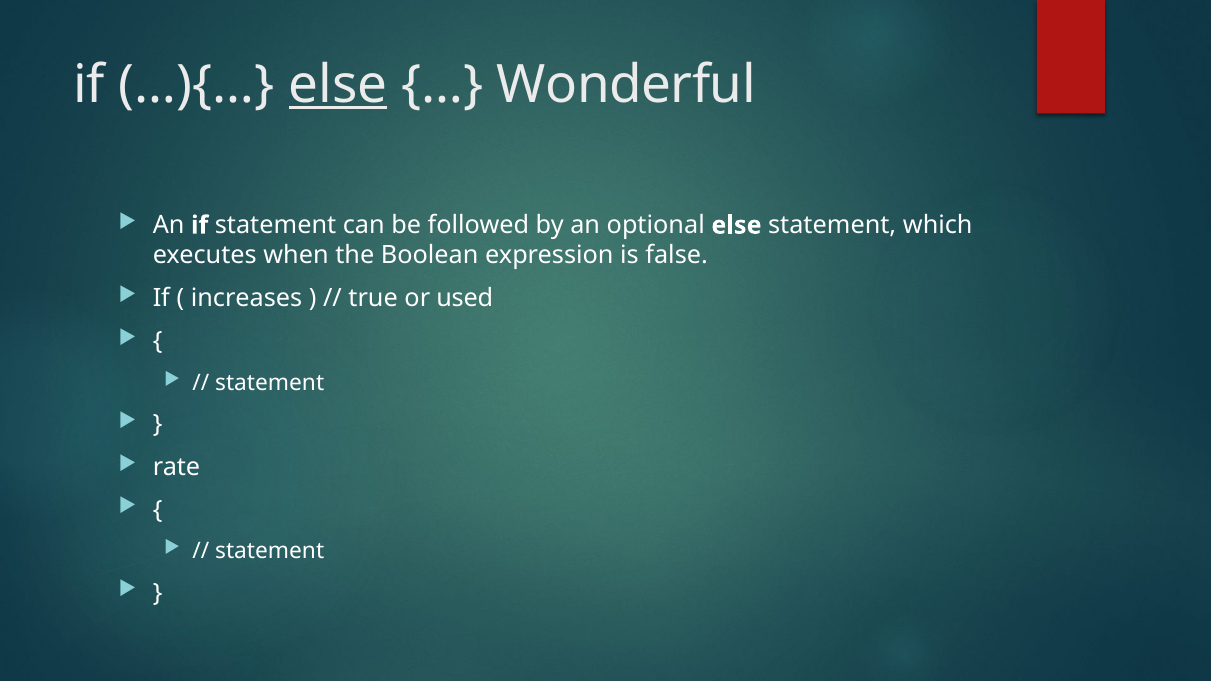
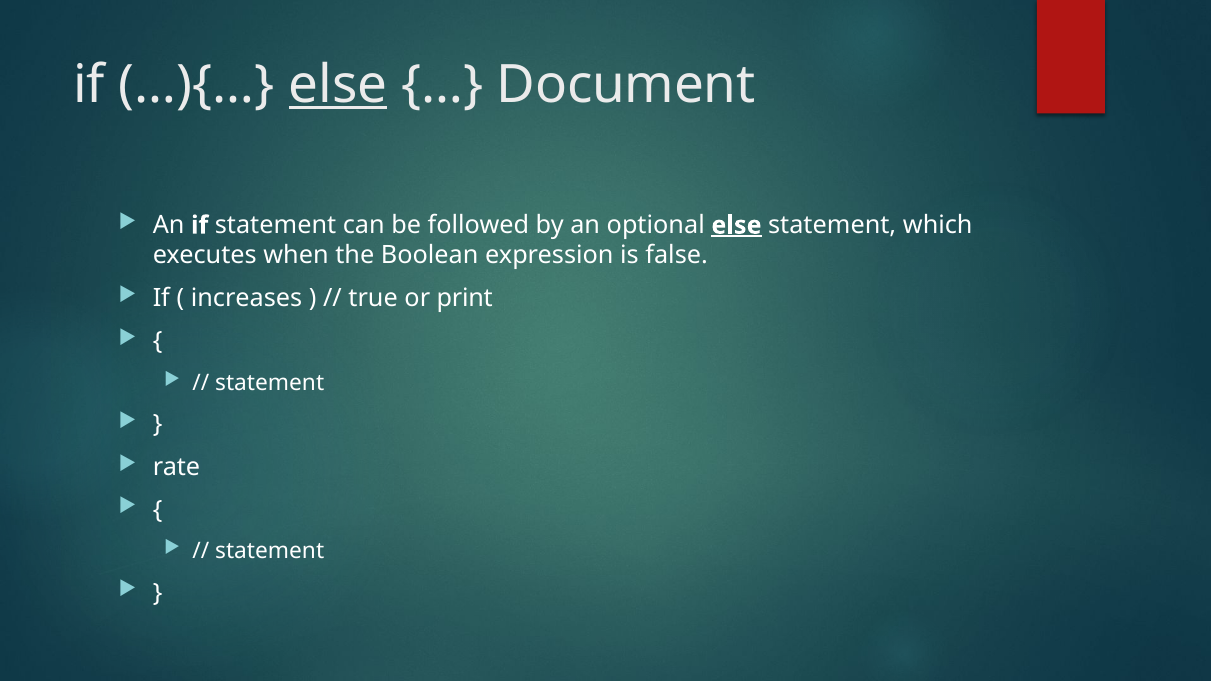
Wonderful: Wonderful -> Document (626, 85)
else underline: none -> present (736, 225)
used: used -> print (465, 299)
